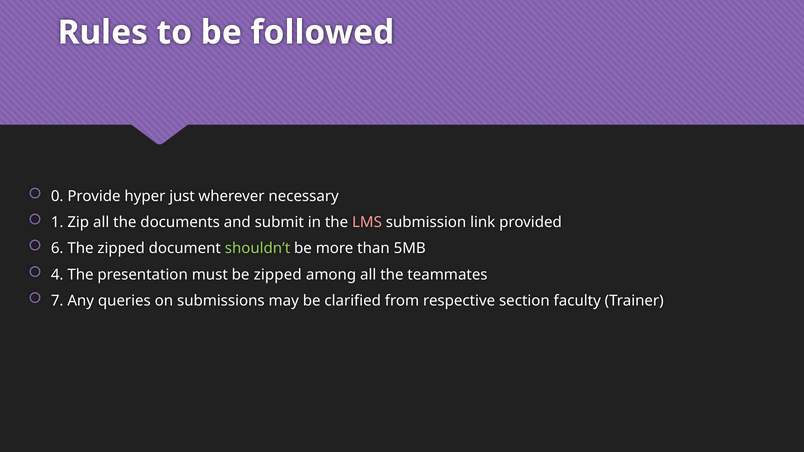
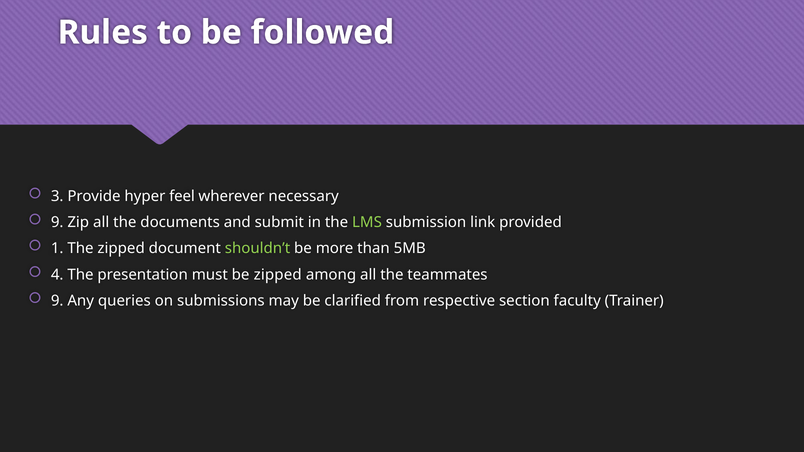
0: 0 -> 3 (57, 196)
just: just -> feel (182, 196)
1: 1 -> 9 (57, 222)
LMS colour: pink -> light green (367, 222)
6: 6 -> 1 (57, 249)
7: 7 -> 9 (57, 301)
